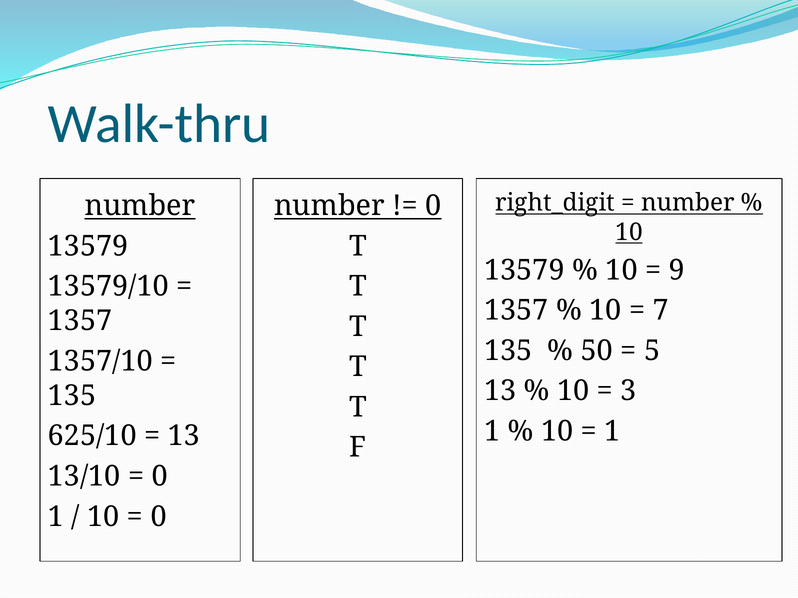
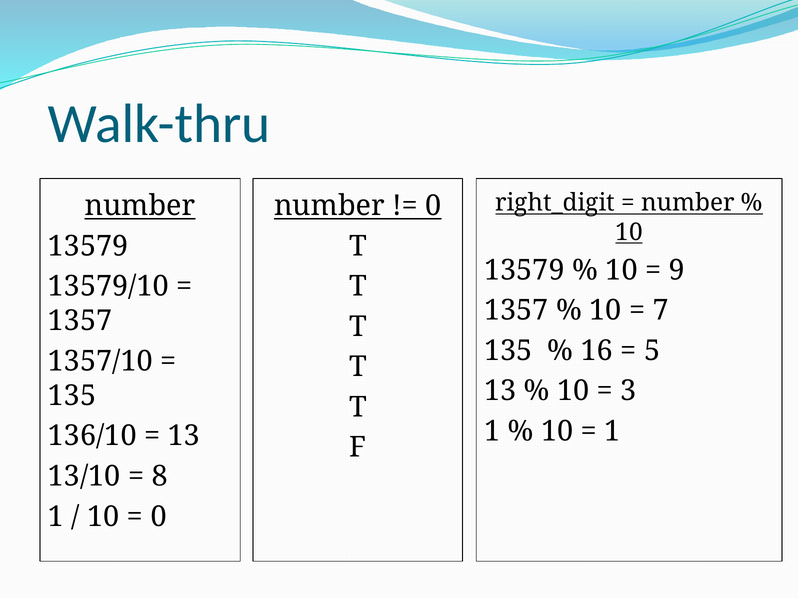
50: 50 -> 16 (597, 351)
625/10: 625/10 -> 136/10 (92, 436)
0: 0 -> 8 (160, 477)
